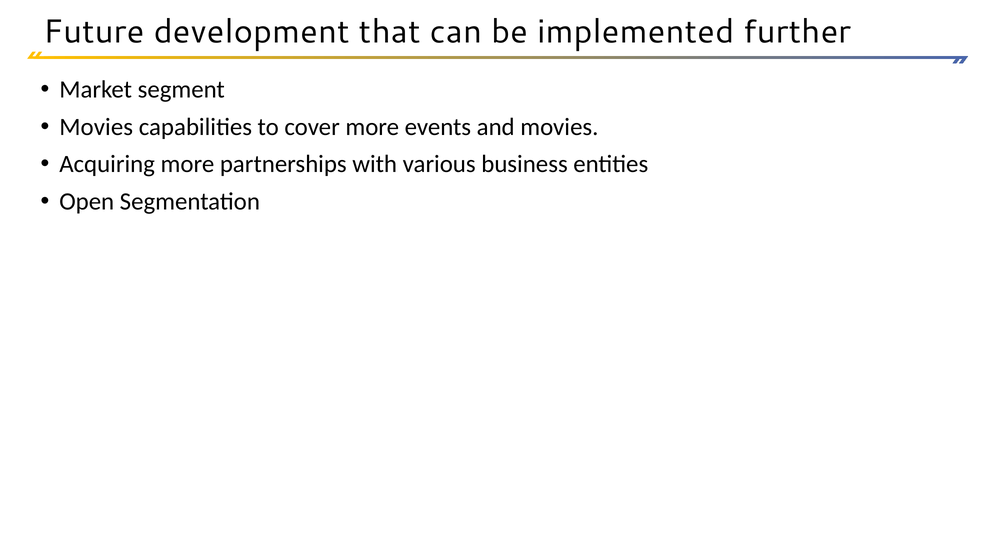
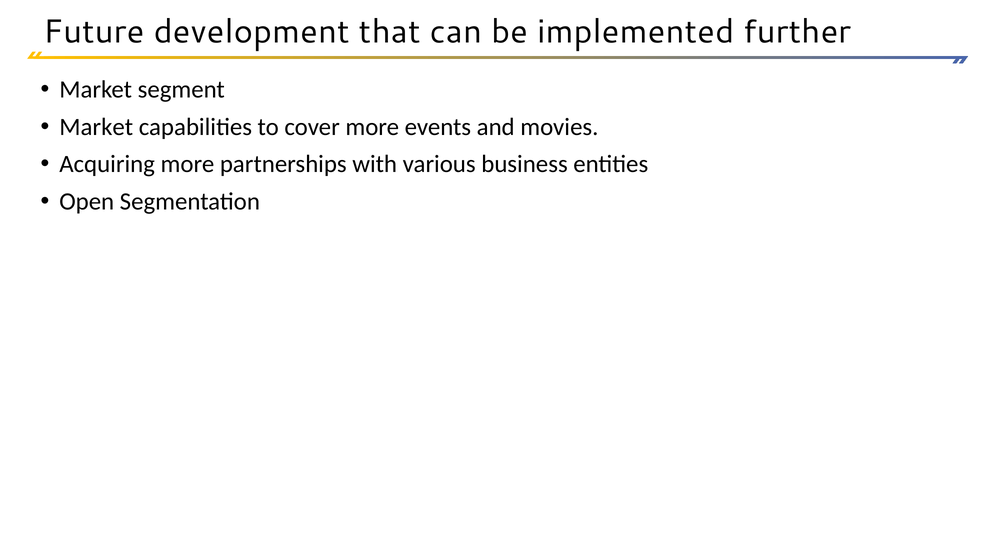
Movies: Movies -> Market (96, 127)
